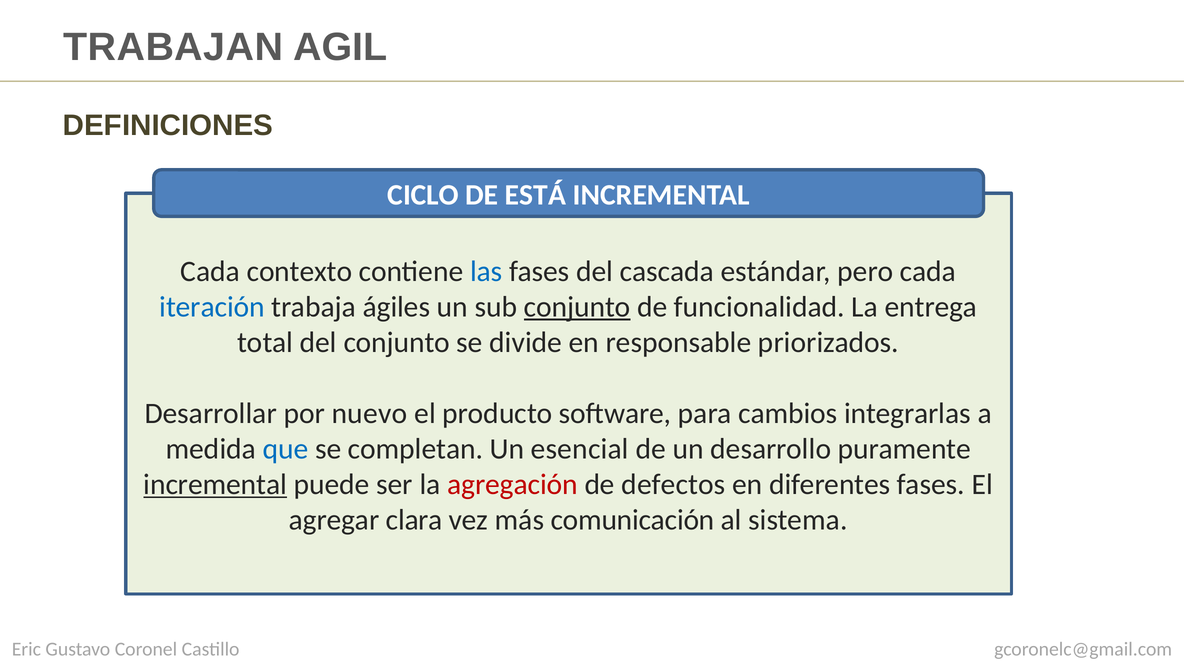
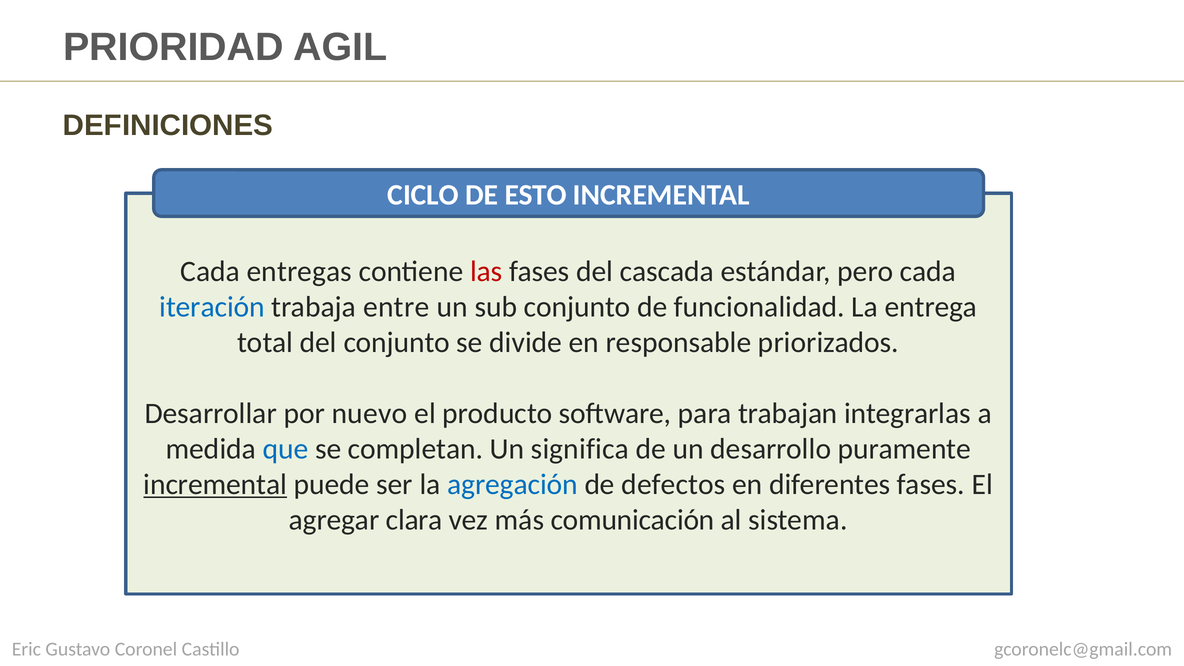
TRABAJAN: TRABAJAN -> PRIORIDAD (173, 47)
ESTÁ: ESTÁ -> ESTO (536, 195)
contexto: contexto -> entregas (299, 271)
las colour: blue -> red (486, 271)
ágiles: ágiles -> entre (396, 307)
conjunto underline: present -> none (577, 307)
cambios: cambios -> trabajan (788, 413)
esencial: esencial -> significa (580, 449)
agregación colour: red -> blue (513, 484)
